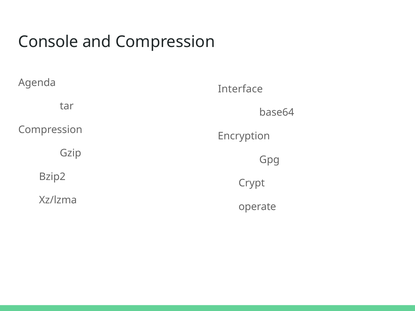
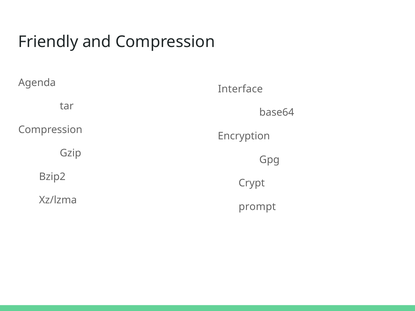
Console: Console -> Friendly (48, 42)
operate: operate -> prompt (257, 207)
